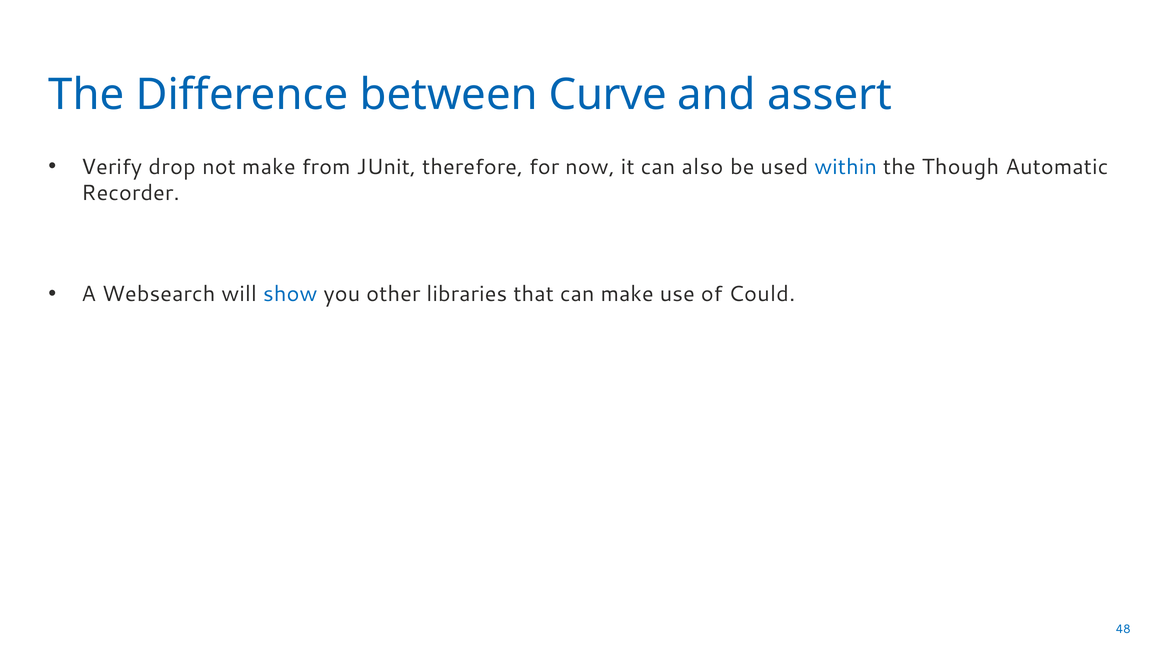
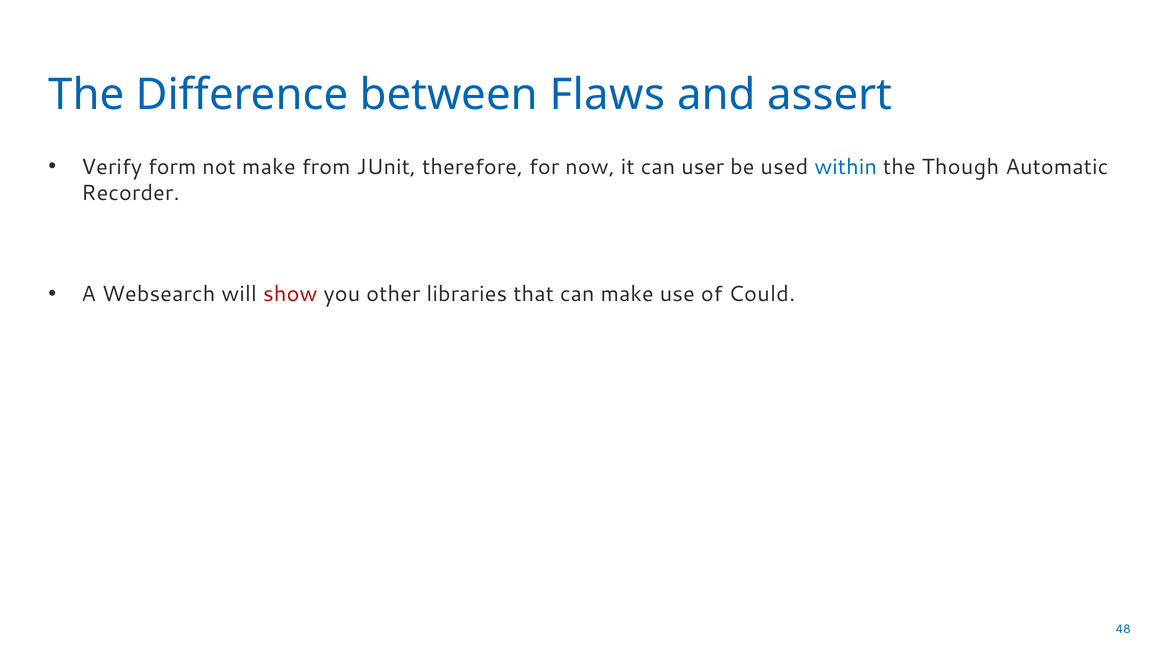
Curve: Curve -> Flaws (607, 95)
drop: drop -> form (172, 167)
also: also -> user (703, 167)
show colour: blue -> red (290, 294)
